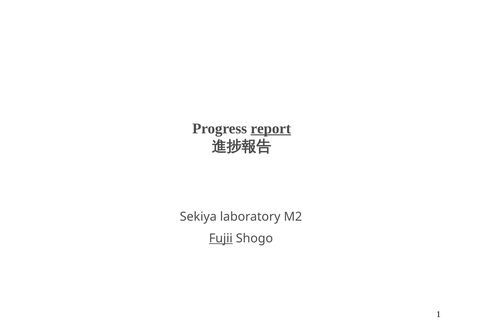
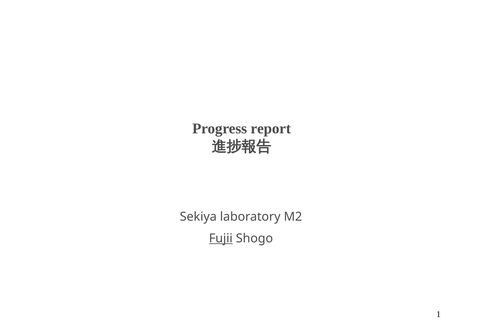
report underline: present -> none (271, 129)
